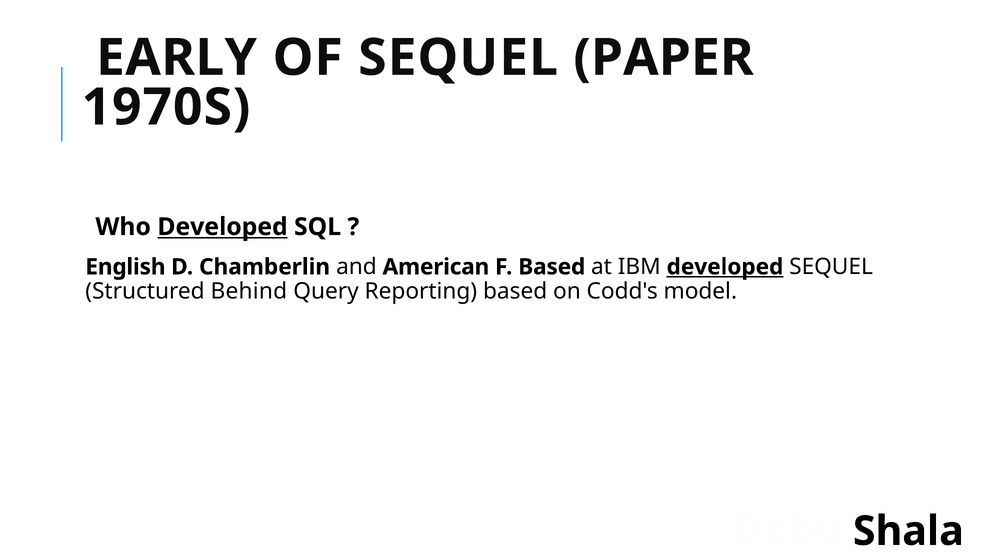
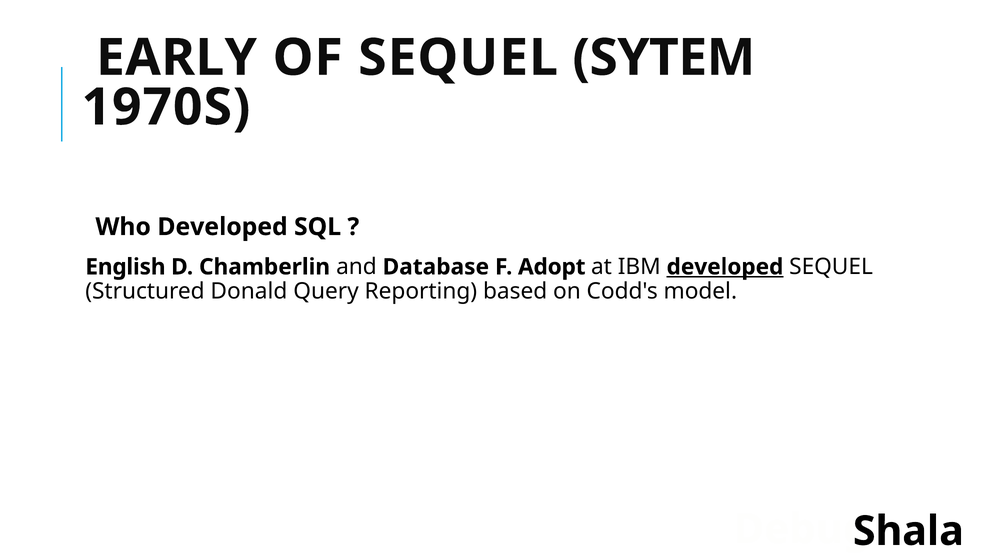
PAPER: PAPER -> SYTEM (664, 58)
Developed underline: present -> none (223, 227)
American: American -> Database (436, 267)
F Based: Based -> Adopt (552, 267)
Behind: Behind -> Donald (249, 291)
